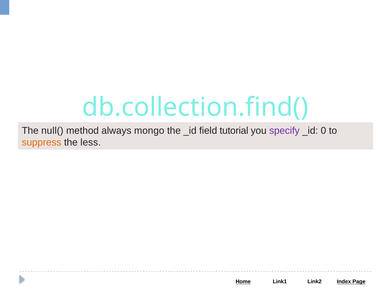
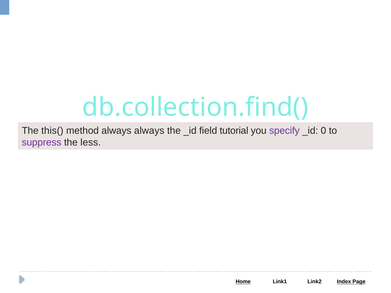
null(: null( -> this( (52, 131)
always mongo: mongo -> always (149, 131)
suppress colour: orange -> purple (42, 143)
